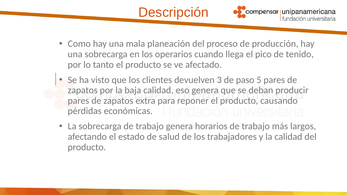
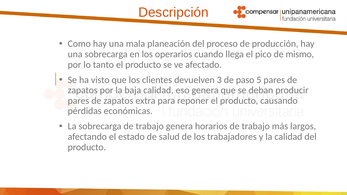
tenido: tenido -> mismo (300, 54)
